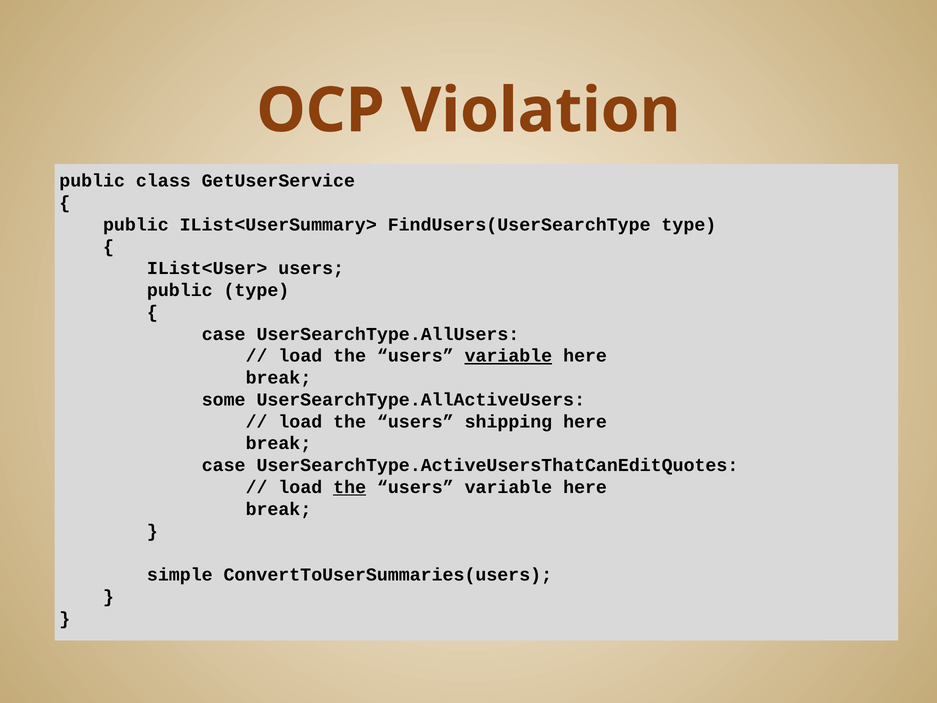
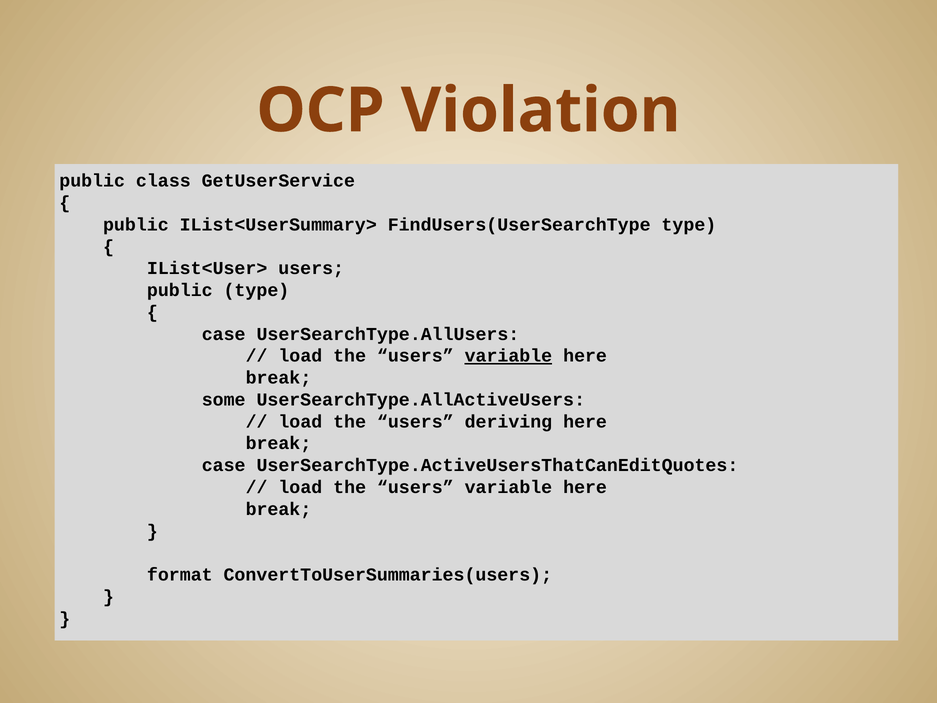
shipping: shipping -> deriving (508, 421)
the underline: present -> none (350, 487)
simple: simple -> format (180, 575)
